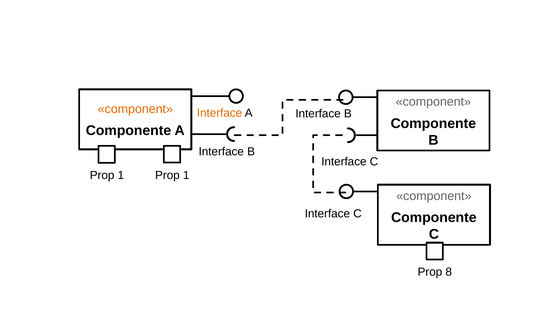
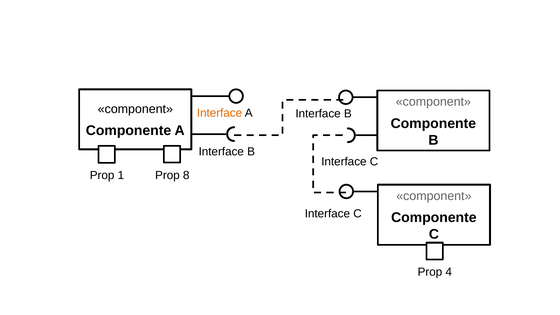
component colour: orange -> black (135, 109)
1 Prop 1: 1 -> 8 (186, 175)
8: 8 -> 4 (449, 272)
